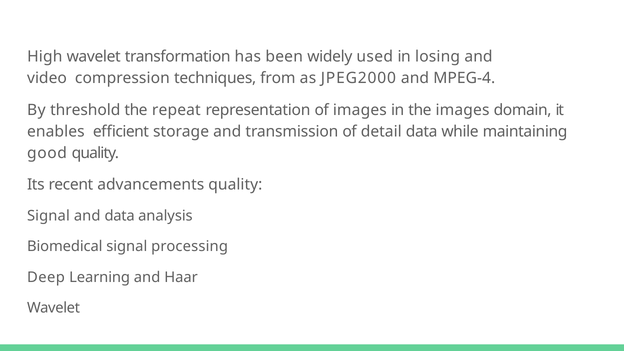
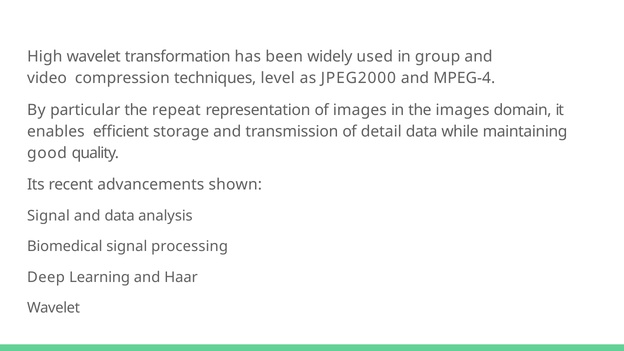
losing: losing -> group (438, 57)
from: from -> level (278, 78)
threshold: threshold -> particular (85, 110)
advancements quality: quality -> shown (235, 185)
